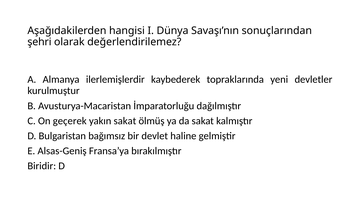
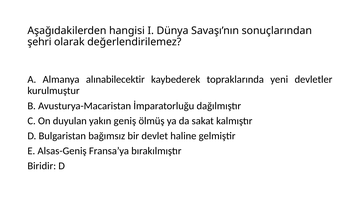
ilerlemişlerdir: ilerlemişlerdir -> alınabilecektir (115, 80)
geçerek: geçerek -> duyulan (70, 121)
yakın sakat: sakat -> geniş (125, 121)
